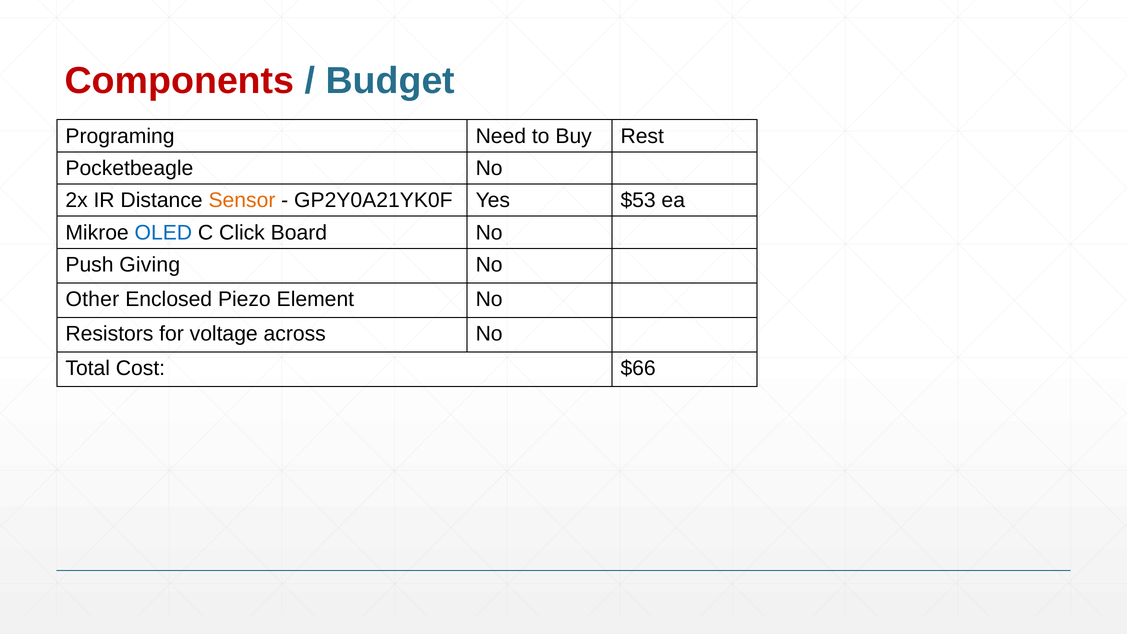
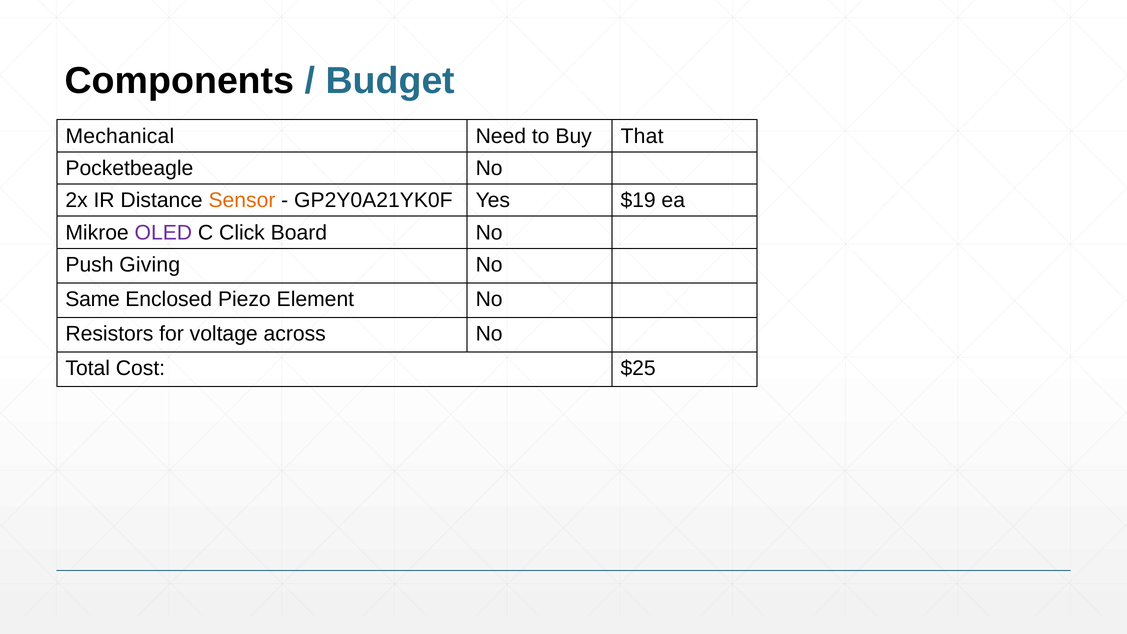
Components colour: red -> black (180, 81)
Programing: Programing -> Mechanical (120, 136)
Rest: Rest -> That (642, 136)
$53: $53 -> $19 (638, 200)
OLED colour: blue -> purple (163, 233)
Other: Other -> Same (93, 299)
$66: $66 -> $25 (638, 368)
